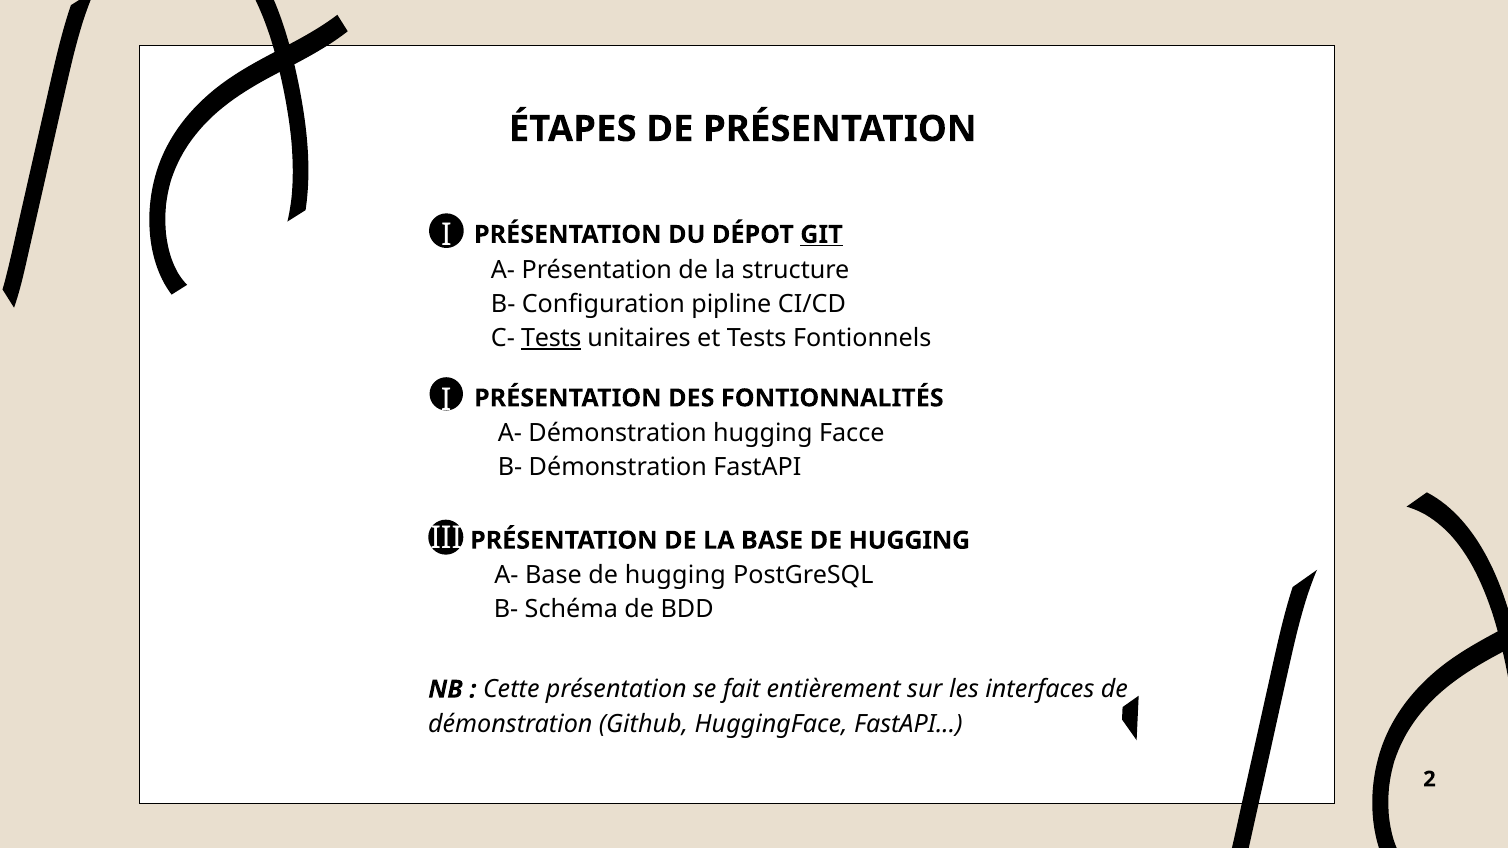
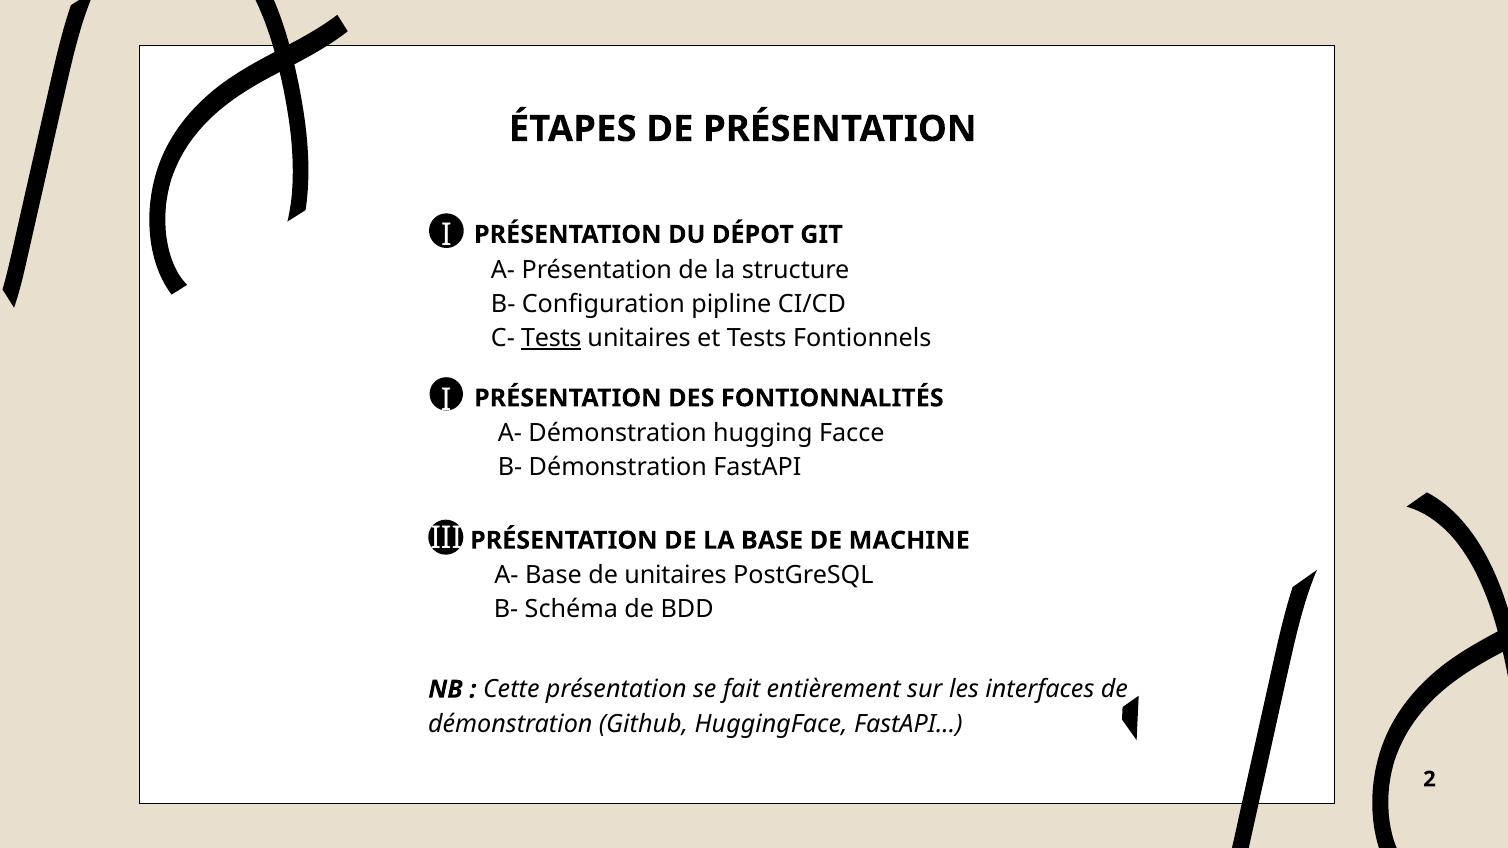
GIT underline: present -> none (822, 235)
LA BASE DE HUGGING: HUGGING -> MACHINE (909, 541)
A- Base de hugging: hugging -> unitaires (676, 576)
